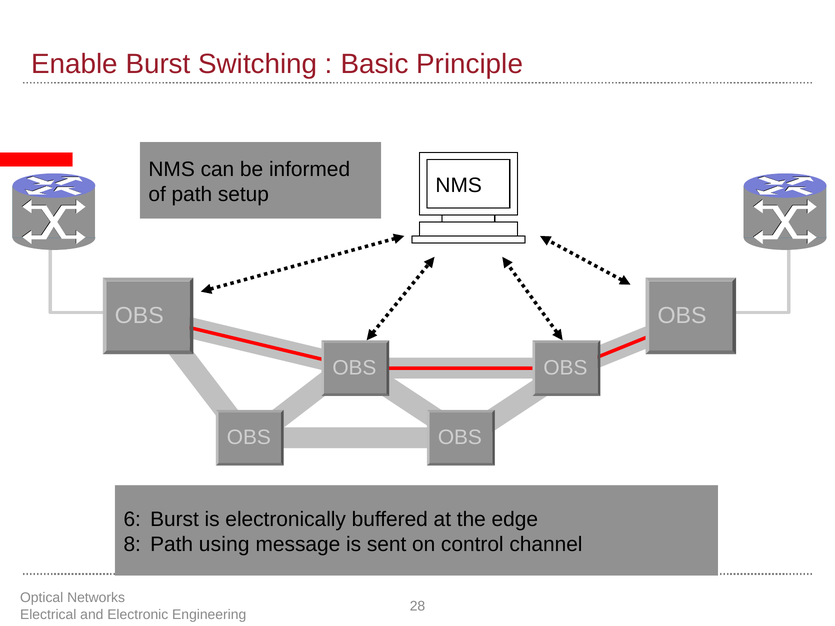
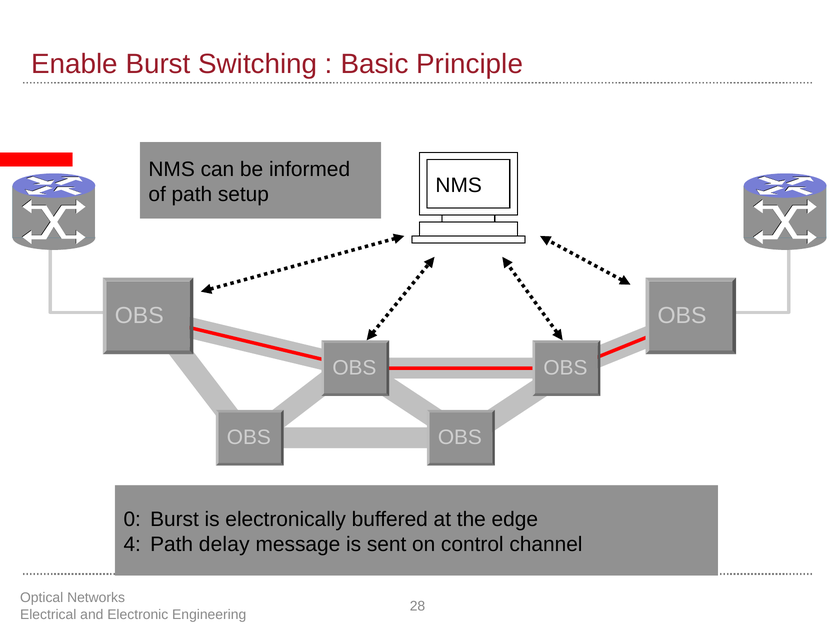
6: 6 -> 0 (132, 520)
8: 8 -> 4 (132, 545)
using: using -> delay (224, 545)
